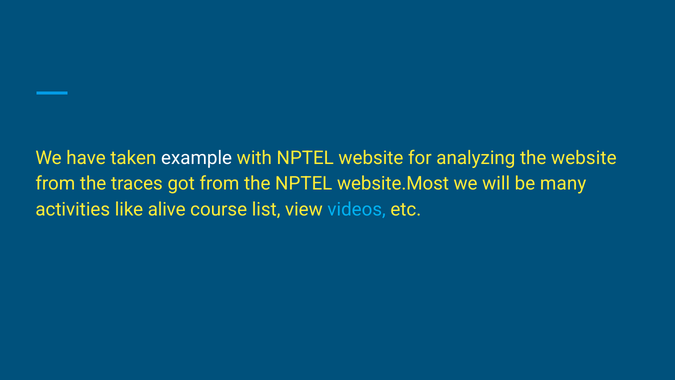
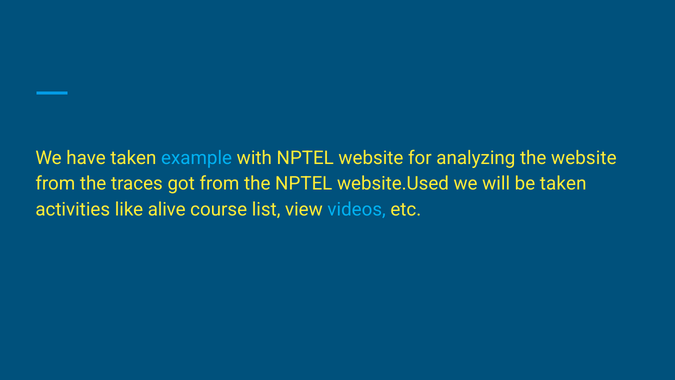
example colour: white -> light blue (197, 158)
website.Most: website.Most -> website.Used (393, 184)
be many: many -> taken (563, 184)
